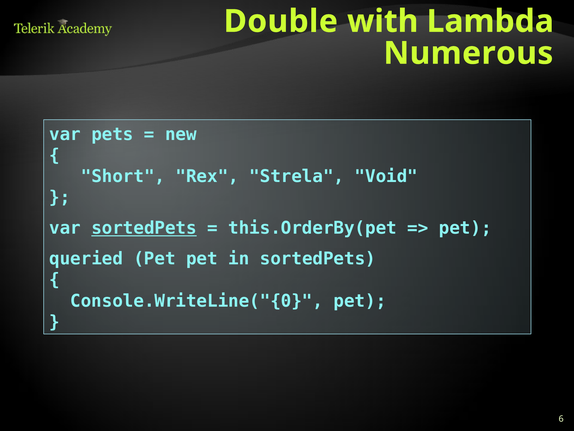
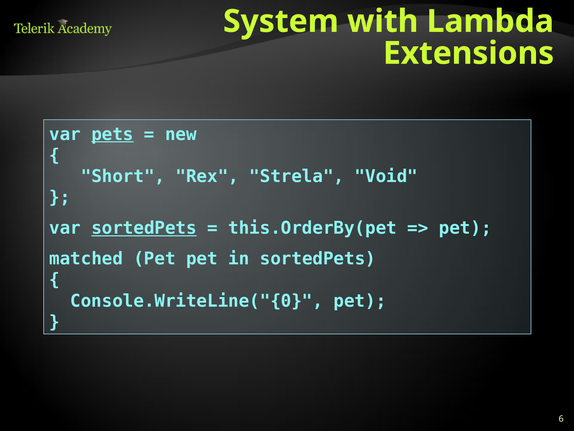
Double: Double -> System (281, 21)
Numerous: Numerous -> Extensions (469, 53)
pets underline: none -> present (112, 134)
queried: queried -> matched (86, 258)
